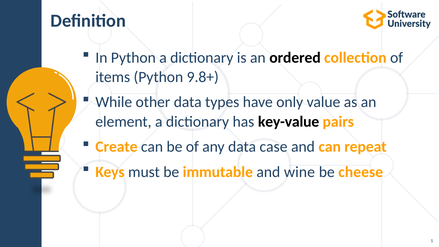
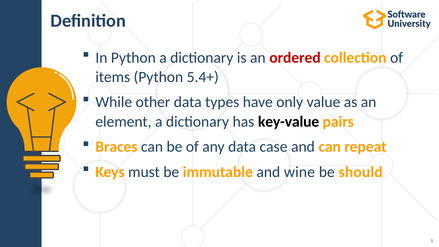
ordered colour: black -> red (295, 58)
9.8+: 9.8+ -> 5.4+ (203, 77)
Create: Create -> Braces (116, 147)
cheese: cheese -> should (361, 172)
